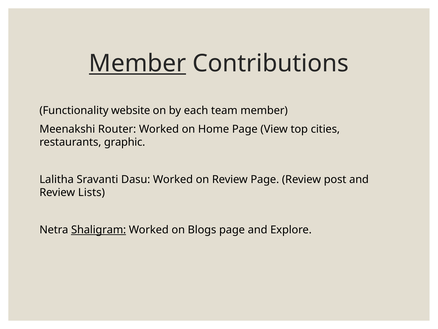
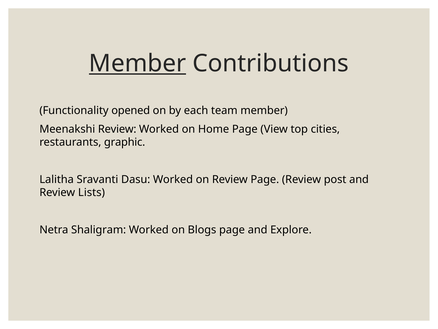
website: website -> opened (131, 110)
Meenakshi Router: Router -> Review (117, 129)
Shaligram underline: present -> none (99, 230)
